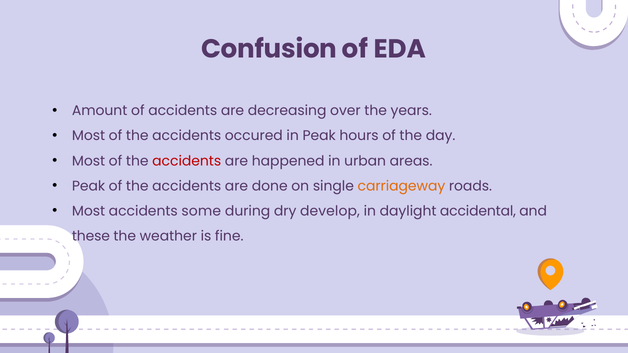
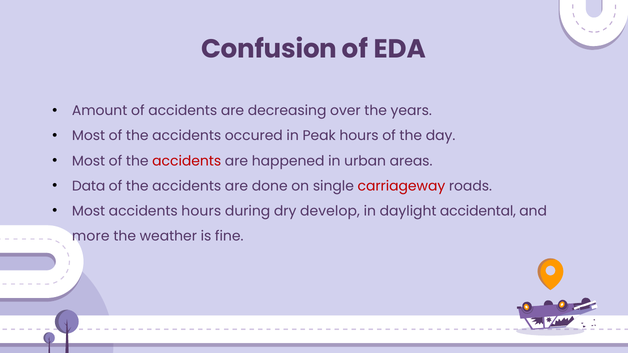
Peak: Peak -> Data (89, 186)
carriageway colour: orange -> red (401, 186)
accidents some: some -> hours (201, 211)
these: these -> more (91, 236)
